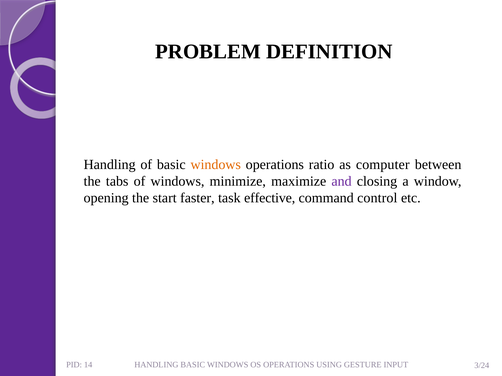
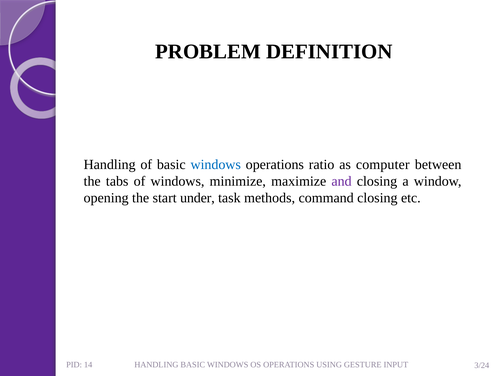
windows colour: orange -> blue (216, 165)
faster: faster -> under (197, 198)
effective: effective -> methods (270, 198)
command control: control -> closing (377, 198)
